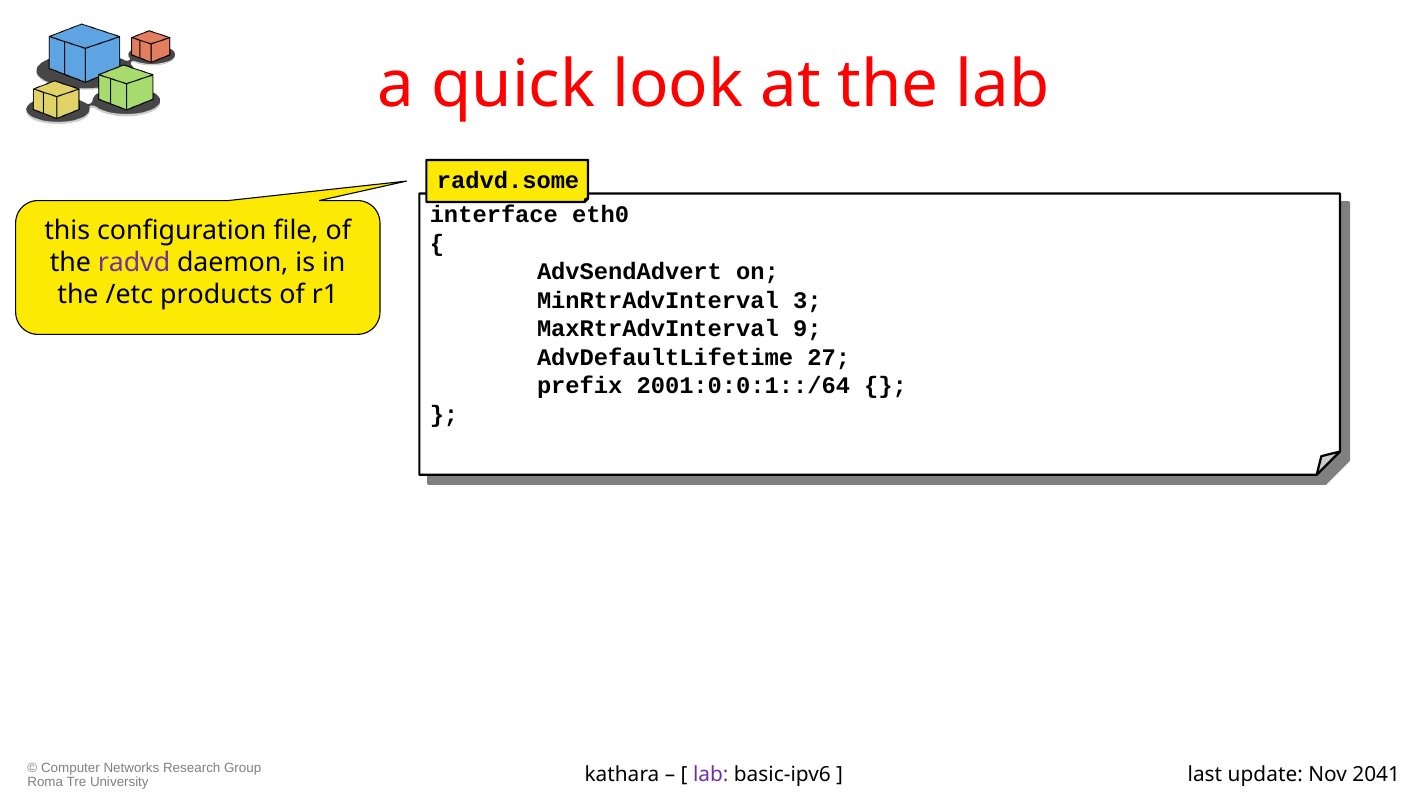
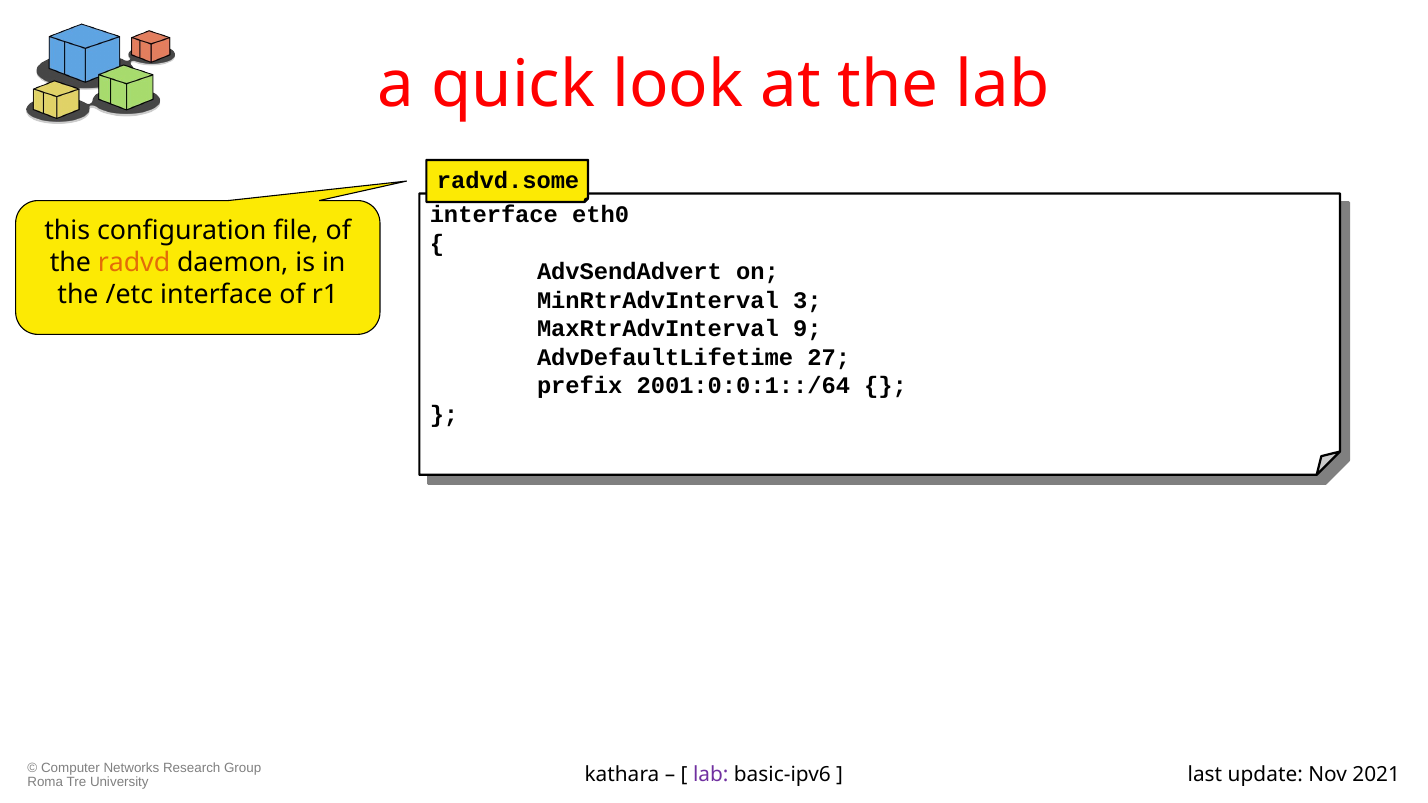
radvd colour: purple -> orange (134, 262)
/etc products: products -> interface (216, 295)
2041: 2041 -> 2021 (1376, 775)
